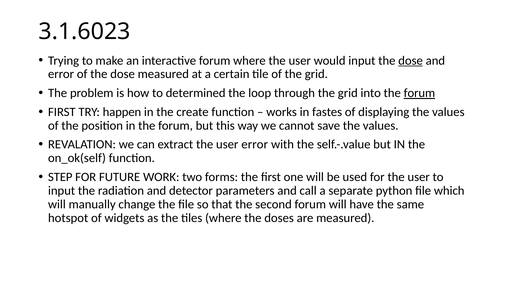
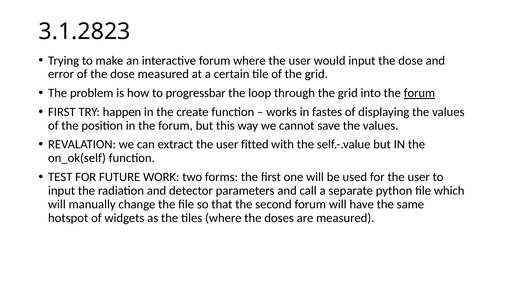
3.1.6023: 3.1.6023 -> 3.1.2823 (85, 32)
dose underline: present -> none (411, 61)
determined: determined -> progressbar (196, 93)
user error: error -> fitted (255, 145)
STEP: STEP -> TEST (60, 177)
